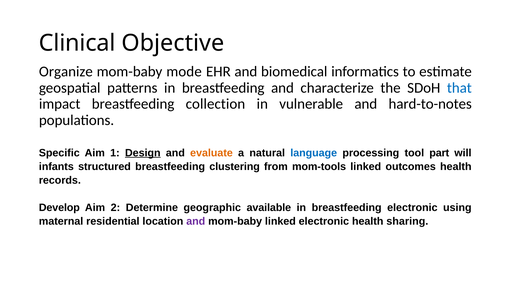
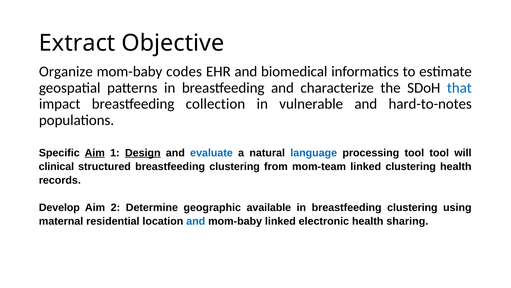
Clinical: Clinical -> Extract (77, 43)
mode: mode -> codes (184, 72)
Aim underline: none -> present (95, 153)
evaluate colour: orange -> blue (211, 153)
tool part: part -> tool (439, 153)
infants: infants -> clinical (56, 166)
mom-tools: mom-tools -> mom-team (319, 166)
linked outcomes: outcomes -> clustering (411, 166)
in breastfeeding electronic: electronic -> clustering (412, 207)
and colour: purple -> blue (196, 221)
